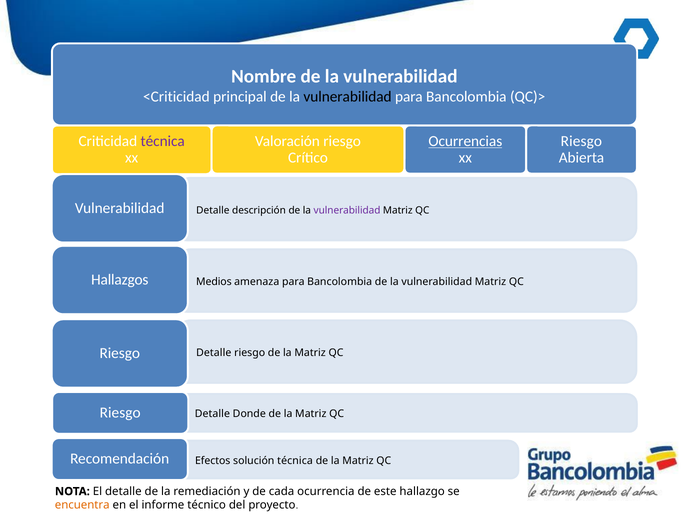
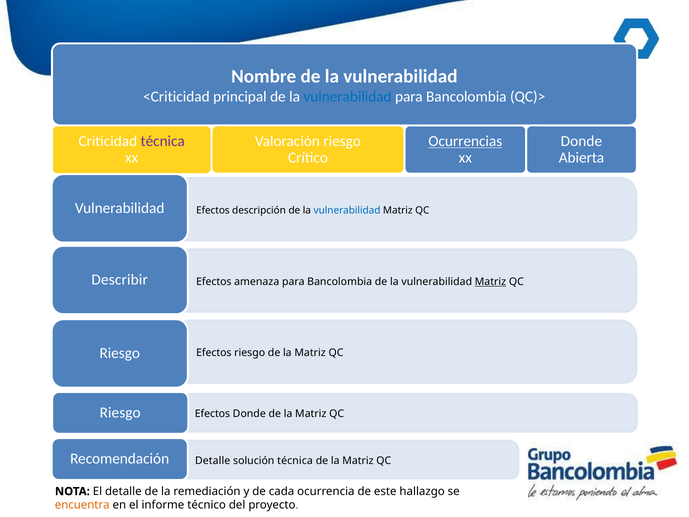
vulnerabilidad colour: black -> blue (348, 97)
Riesgo: Riesgo -> Donde (581, 141)
Detalle: Detalle -> Efectos (213, 210)
vulnerabilidad colour: purple -> blue (347, 210)
Hallazgos: Hallazgos -> Describir (120, 280)
Medios: Medios -> Efectos (214, 282)
Matriz underline: none -> present (490, 282)
Detalle: Detalle -> Efectos (214, 353)
Detalle: Detalle -> Efectos (212, 414)
Efectos: Efectos -> Detalle (213, 460)
